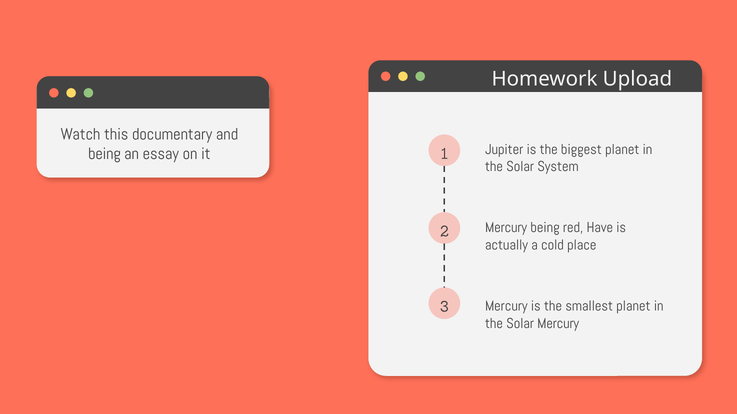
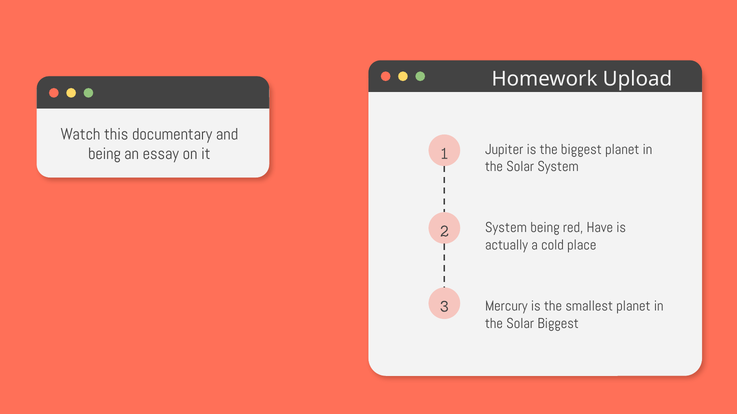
Mercury: Mercury -> System (506, 228)
Solar Mercury: Mercury -> Biggest (558, 324)
